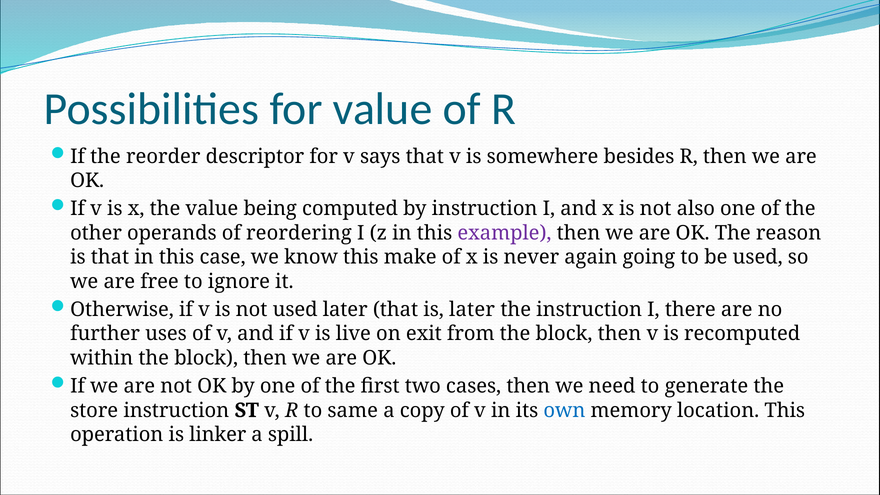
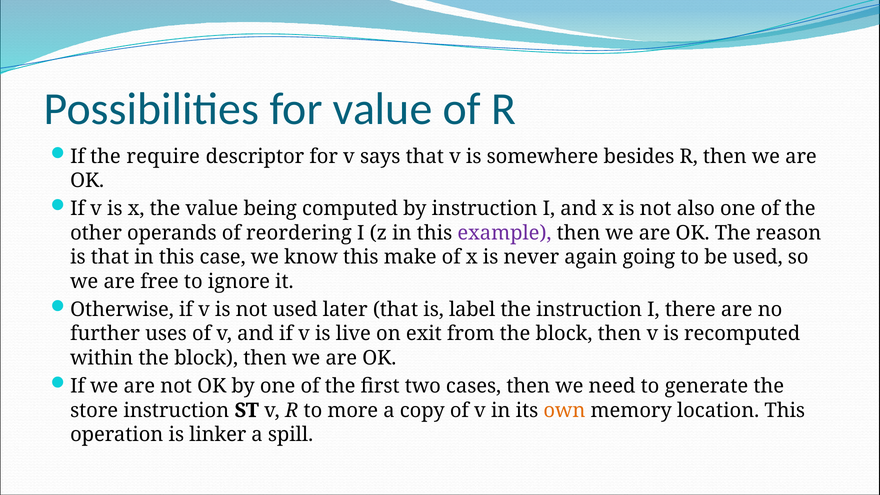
reorder: reorder -> require (163, 156)
is later: later -> label (472, 310)
same: same -> more (353, 410)
own colour: blue -> orange (564, 410)
